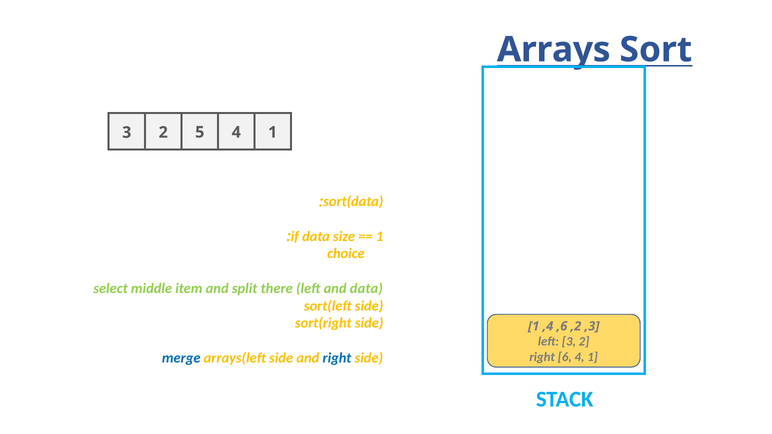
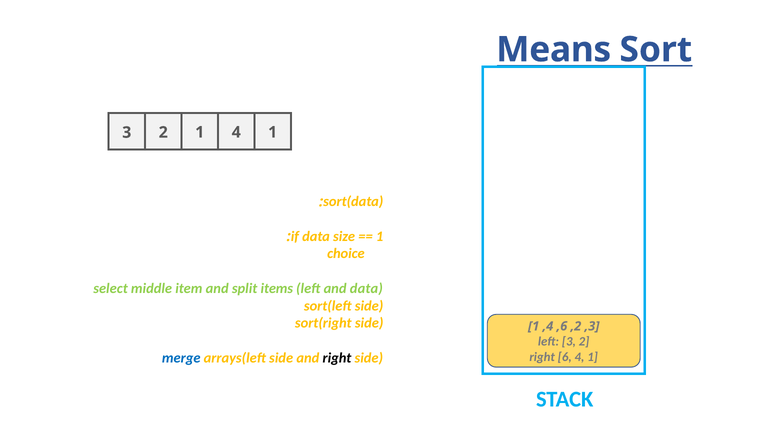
Arrays: Arrays -> Means (554, 50)
2 5: 5 -> 1 (200, 132)
there: there -> items (277, 289)
right colour: blue -> black (337, 358)
